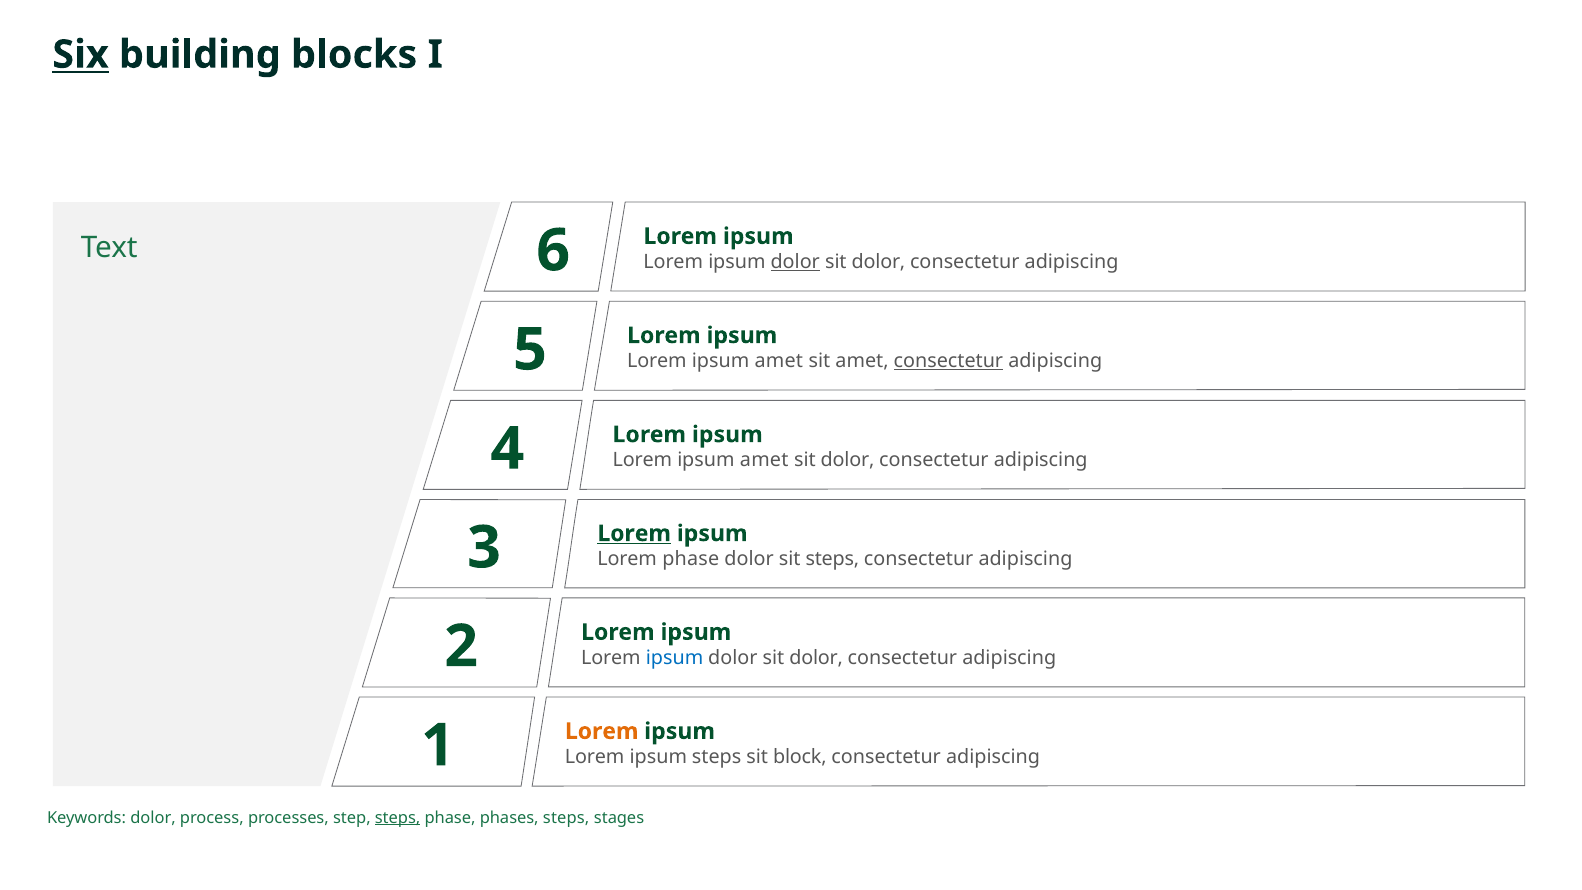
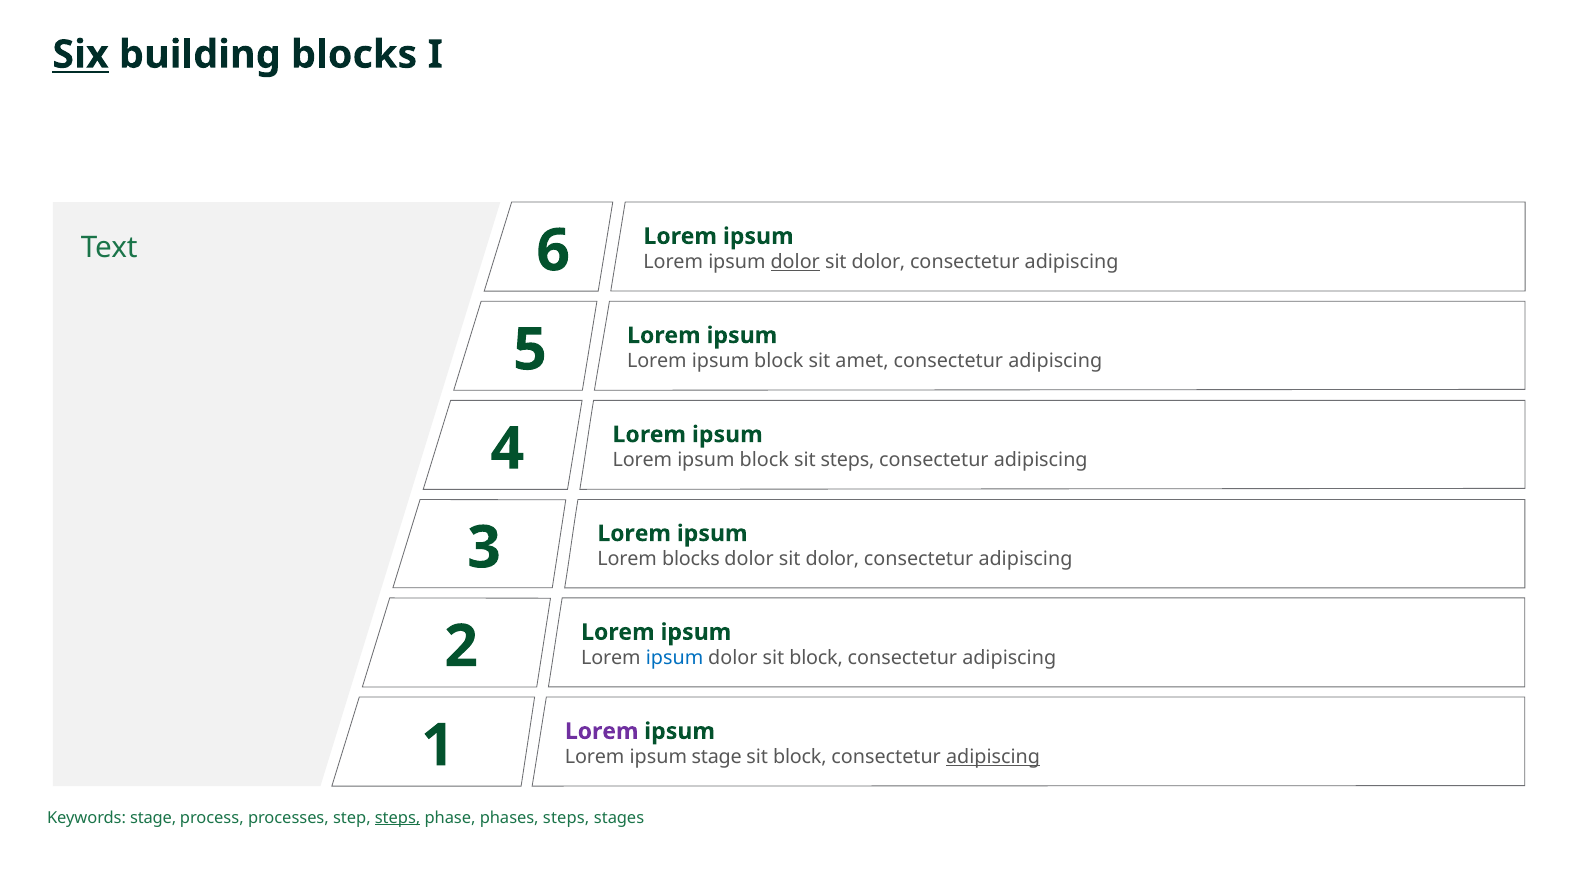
amet: amet -> block (779, 361)
consectetur underline: present -> none (948, 361)
amet: amet -> block (764, 460)
dolor: dolor -> steps (848, 460)
Lorem underline: present -> none (634, 533)
Lorem phase: phase -> blocks (691, 559)
steps: steps -> dolor (832, 559)
dolor: dolor -> block (816, 658)
Lorem colour: orange -> purple (602, 731)
ipsum steps: steps -> stage (717, 757)
adipiscing underline: none -> present (993, 757)
Keywords dolor: dolor -> stage (153, 818)
